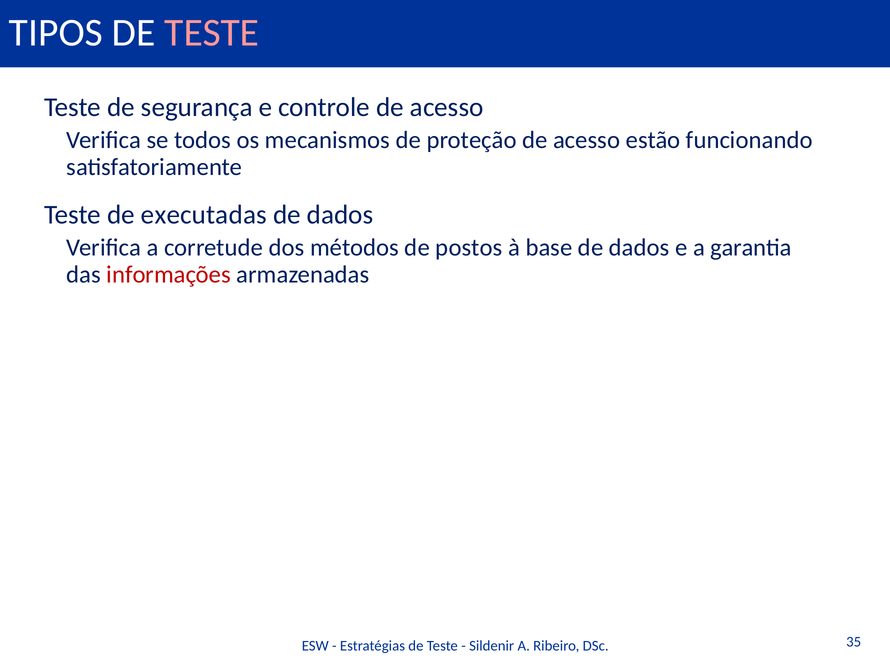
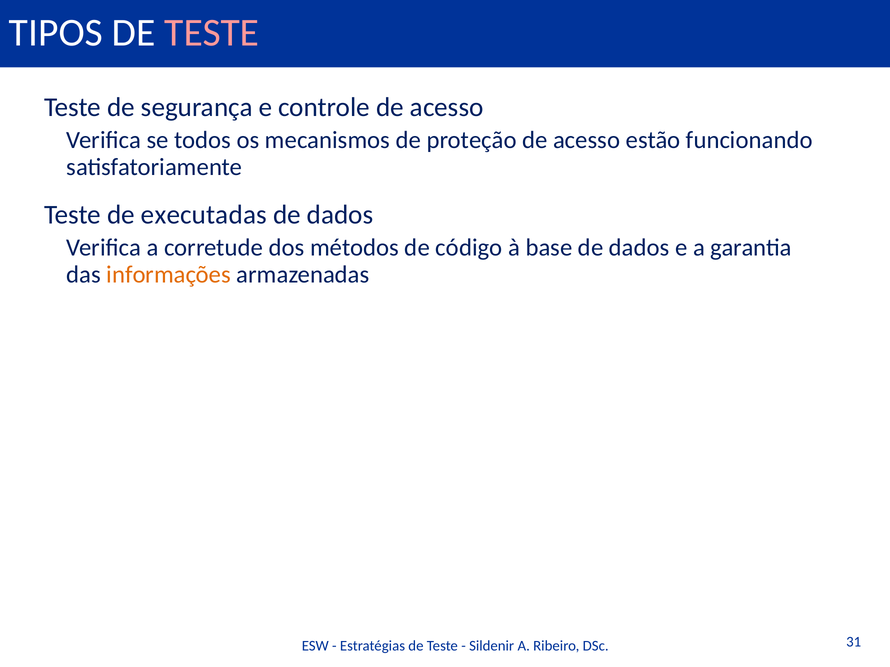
postos: postos -> código (469, 248)
informações colour: red -> orange (169, 275)
35: 35 -> 31 (854, 642)
